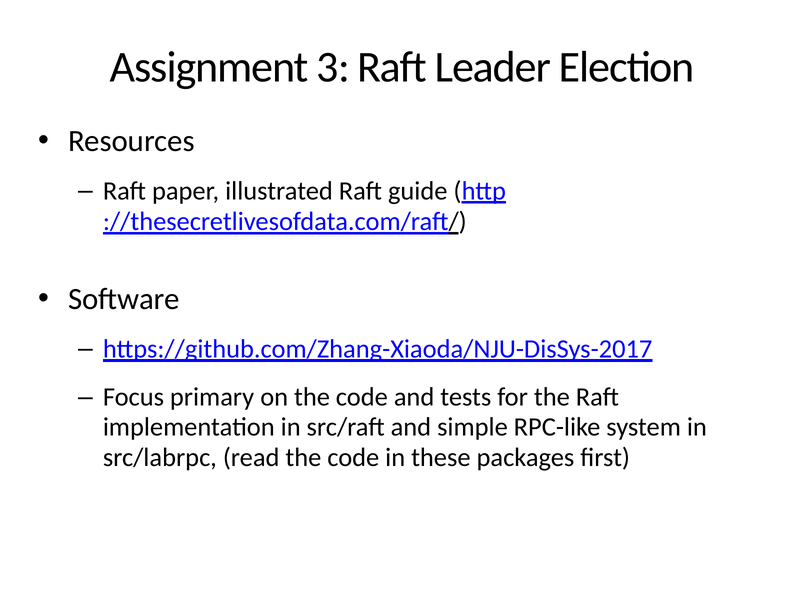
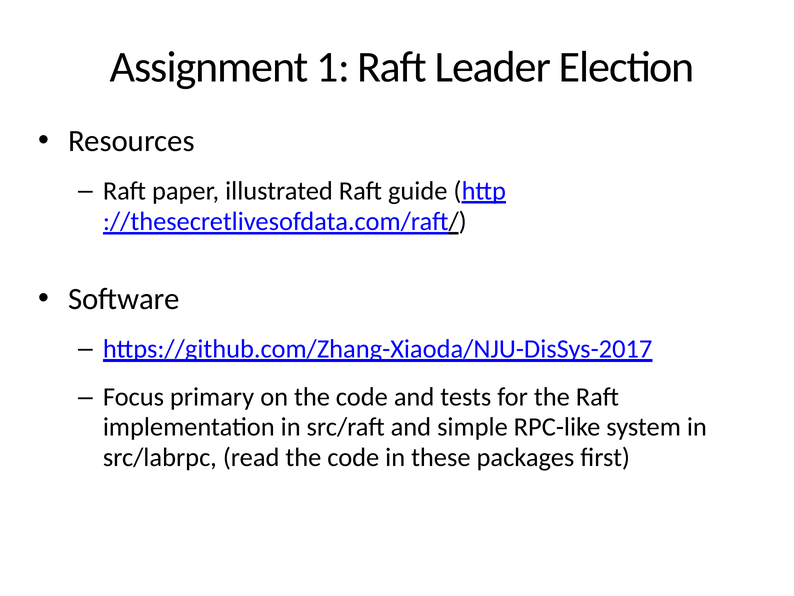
3: 3 -> 1 (333, 67)
